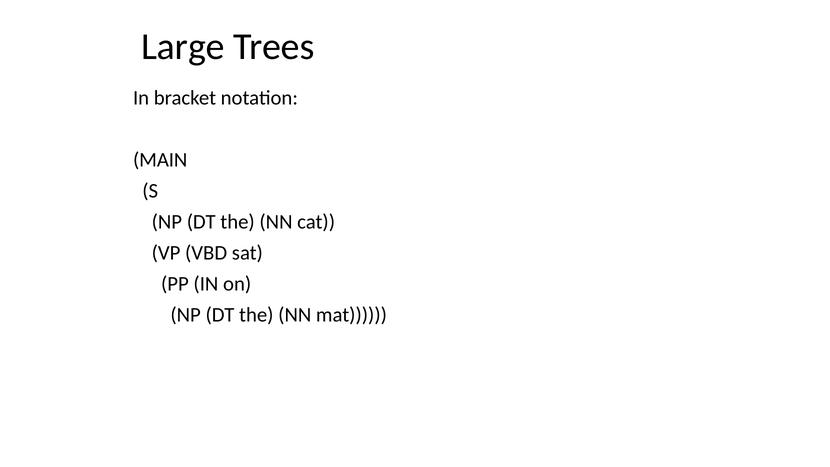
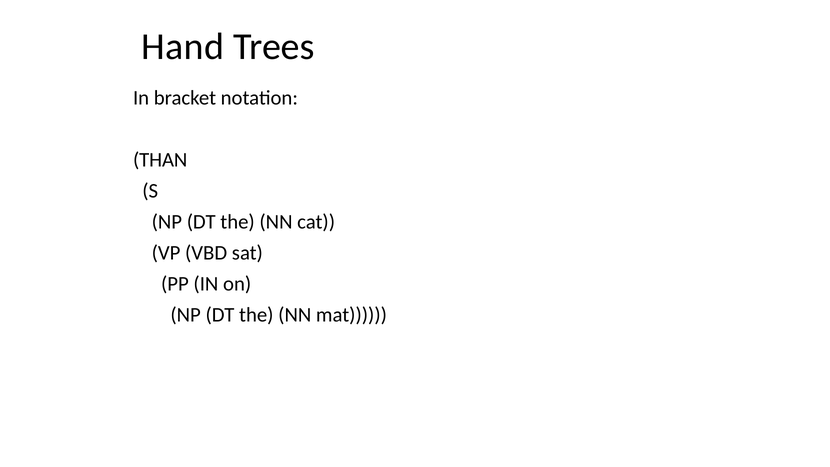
Large: Large -> Hand (183, 46)
MAIN: MAIN -> THAN (160, 160)
